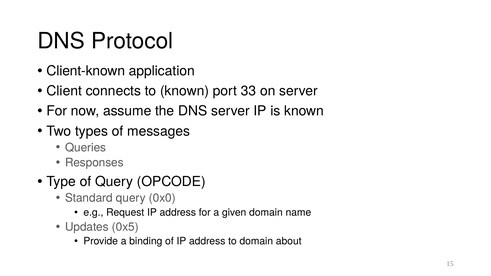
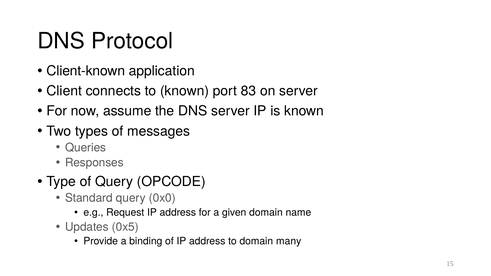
33: 33 -> 83 (248, 91)
about: about -> many (289, 241)
